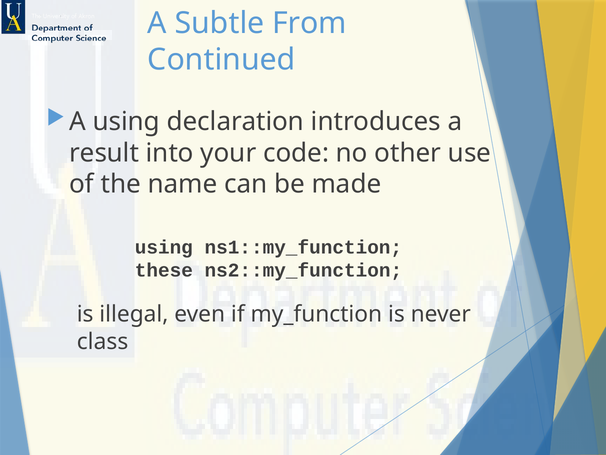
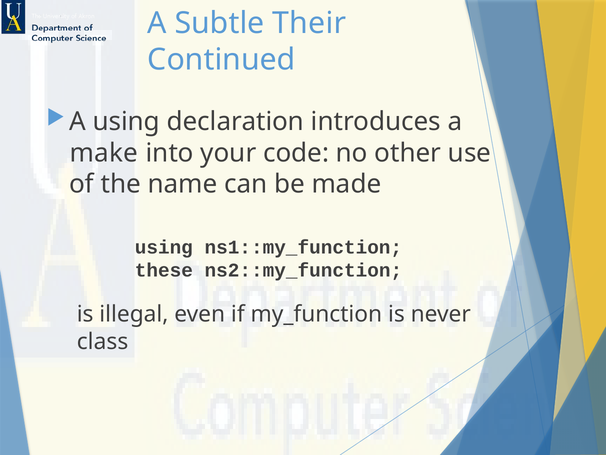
From: From -> Their (309, 23)
result: result -> make (104, 153)
